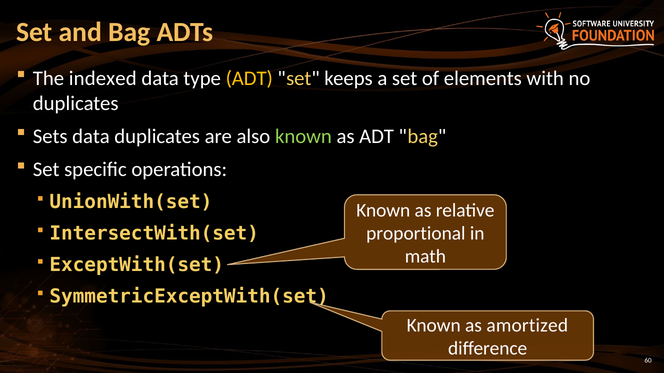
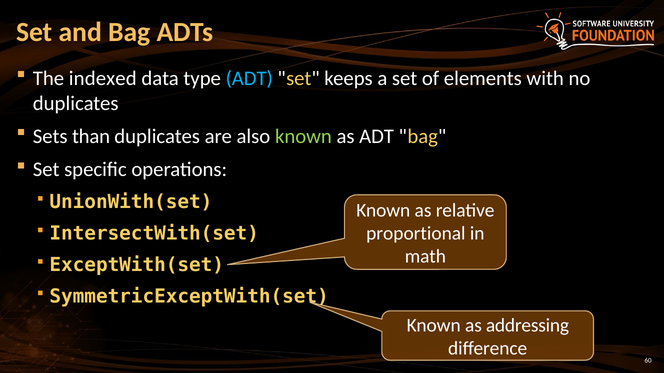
ADT colour: yellow -> light blue (249, 79)
Sets data: data -> than (91, 137)
amortized: amortized -> addressing (527, 326)
